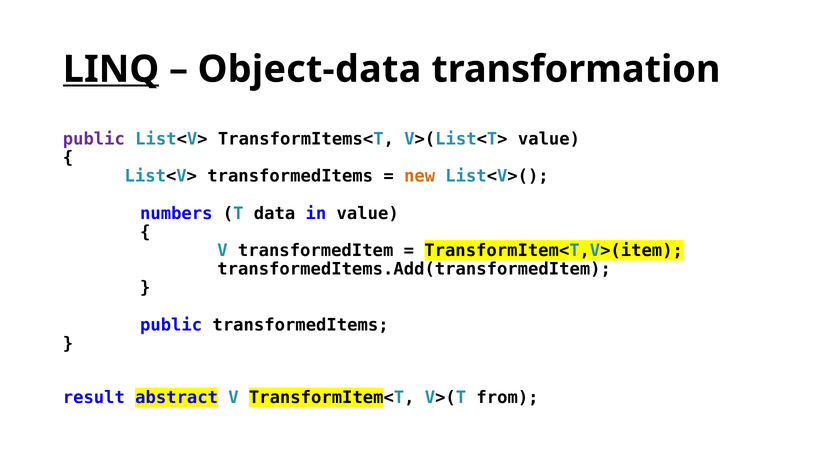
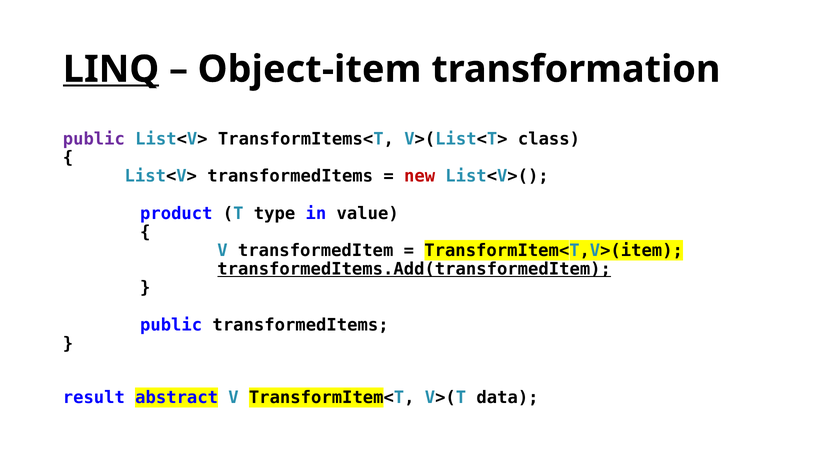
Object-data: Object-data -> Object-item (310, 69)
V>(List<T> value: value -> class (549, 139)
new colour: orange -> red (420, 176)
numbers: numbers -> product (176, 213)
data: data -> type (275, 213)
transformedItems.Add(transformedItem underline: none -> present (414, 269)
from: from -> data (508, 397)
